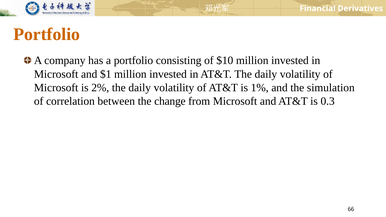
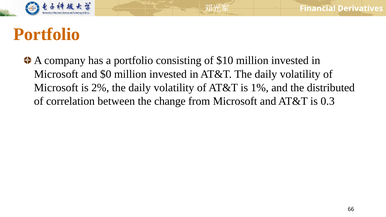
$1: $1 -> $0 (106, 74)
simulation: simulation -> distributed (331, 88)
